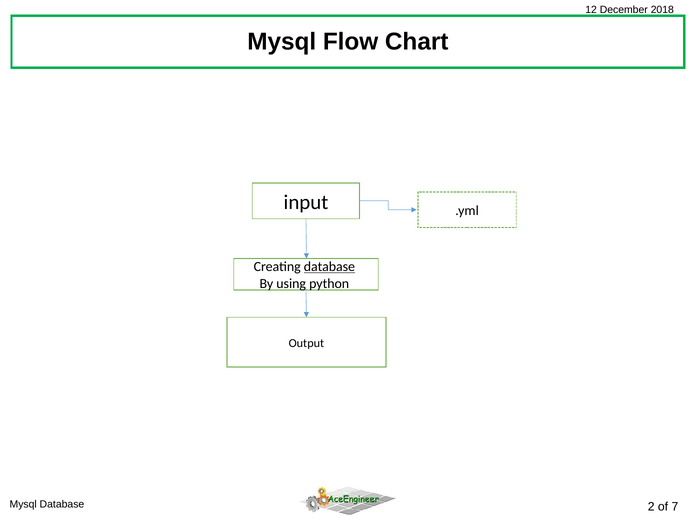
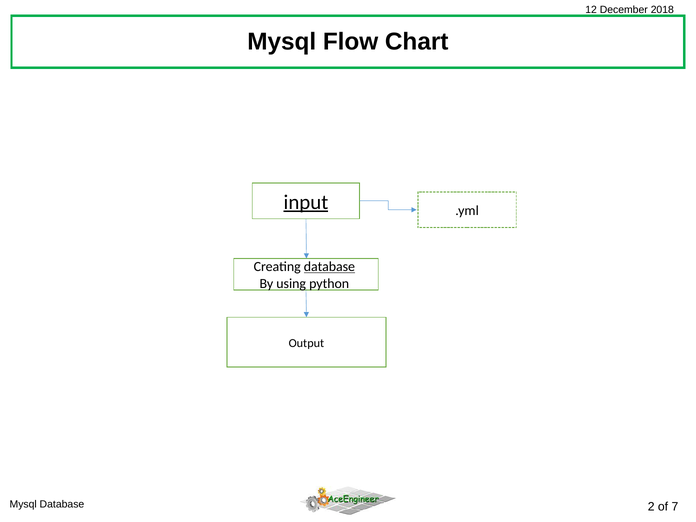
input underline: none -> present (306, 202)
